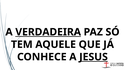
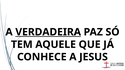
JESUS underline: present -> none (94, 57)
